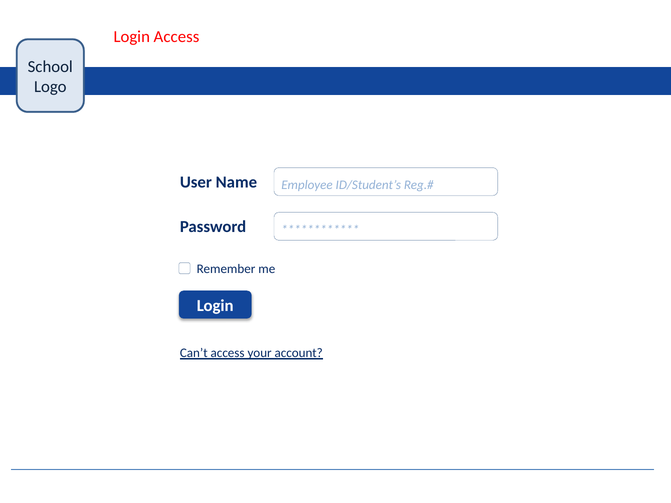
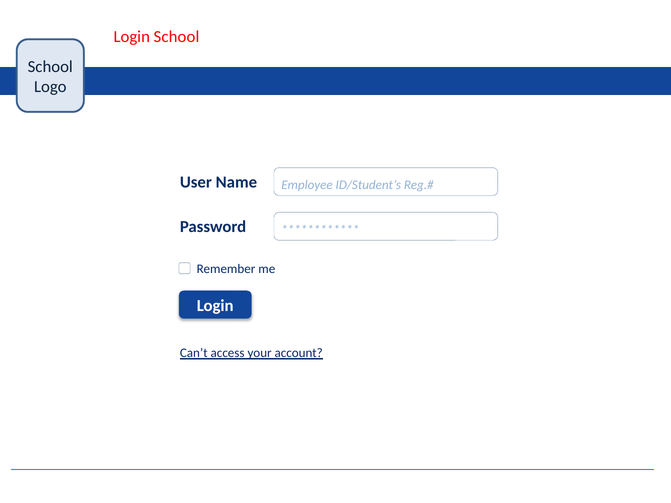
Login Access: Access -> School (177, 37)
